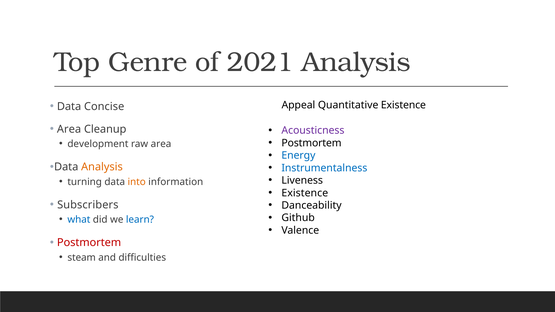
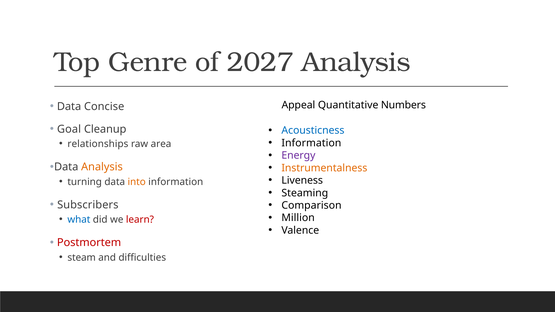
2021: 2021 -> 2027 (260, 62)
Quantitative Existence: Existence -> Numbers (403, 105)
Area: Area -> Goal (69, 129)
Acousticness colour: purple -> blue (313, 131)
Postmortem: Postmortem -> Information (311, 143)
development: development -> relationships (98, 144)
Energy colour: blue -> purple (298, 156)
Instrumentalness colour: blue -> orange (324, 168)
Existence: Existence -> Steaming (305, 193)
Danceability: Danceability -> Comparison (312, 206)
Github: Github -> Million (298, 218)
learn colour: blue -> red (140, 220)
